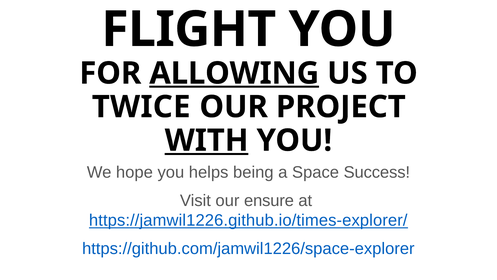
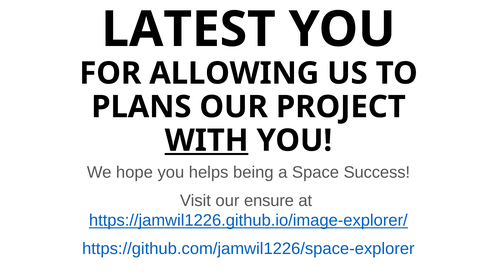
FLIGHT: FLIGHT -> LATEST (189, 29)
ALLOWING underline: present -> none (234, 73)
TWICE: TWICE -> PLANS (141, 107)
https://jamwil1226.github.io/times-explorer/: https://jamwil1226.github.io/times-explorer/ -> https://jamwil1226.github.io/image-explorer/ (248, 220)
